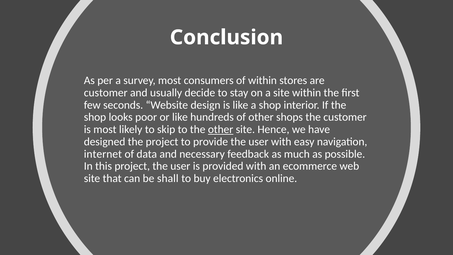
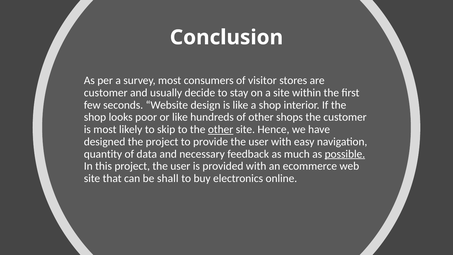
of within: within -> visitor (262, 80)
internet: internet -> quantity (103, 154)
possible underline: none -> present (345, 154)
